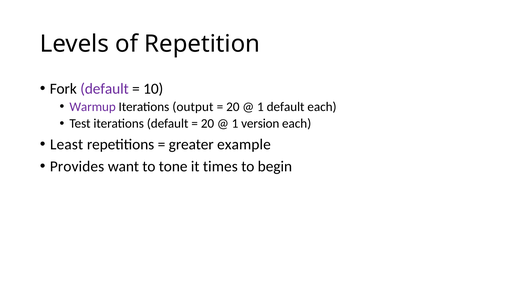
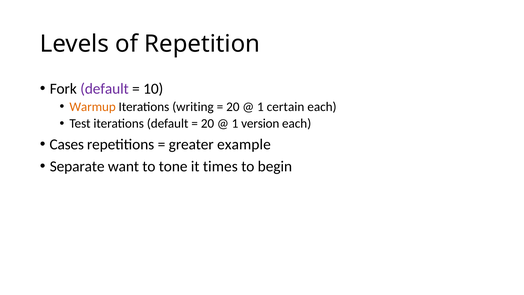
Warmup colour: purple -> orange (93, 107)
output: output -> writing (193, 107)
1 default: default -> certain (286, 107)
Least: Least -> Cases (67, 144)
Provides: Provides -> Separate (77, 166)
